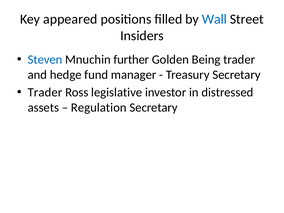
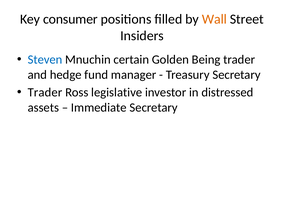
appeared: appeared -> consumer (70, 19)
Wall colour: blue -> orange (214, 19)
further: further -> certain (131, 60)
Regulation: Regulation -> Immediate (99, 108)
